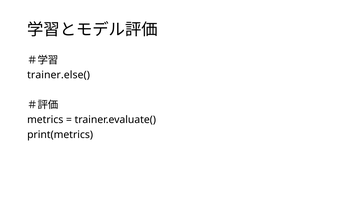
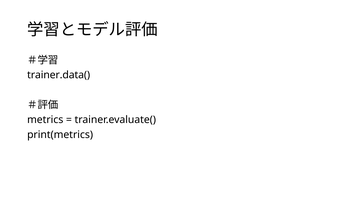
trainer.else(: trainer.else( -> trainer.data( (59, 75)
